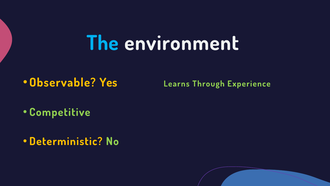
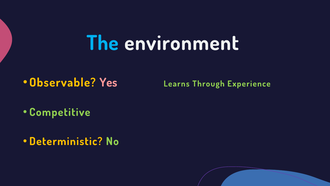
Yes colour: yellow -> pink (108, 82)
